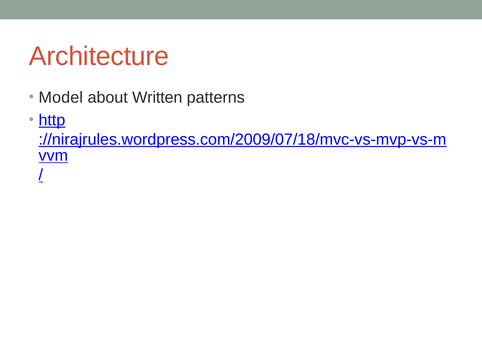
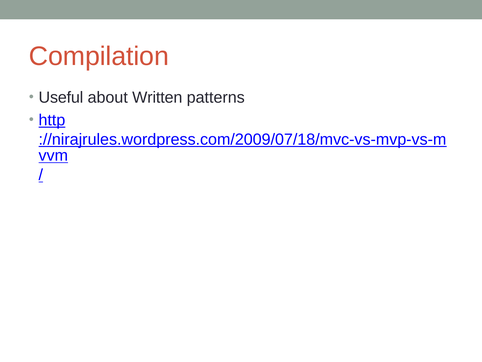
Architecture: Architecture -> Compilation (99, 56)
Model: Model -> Useful (61, 98)
